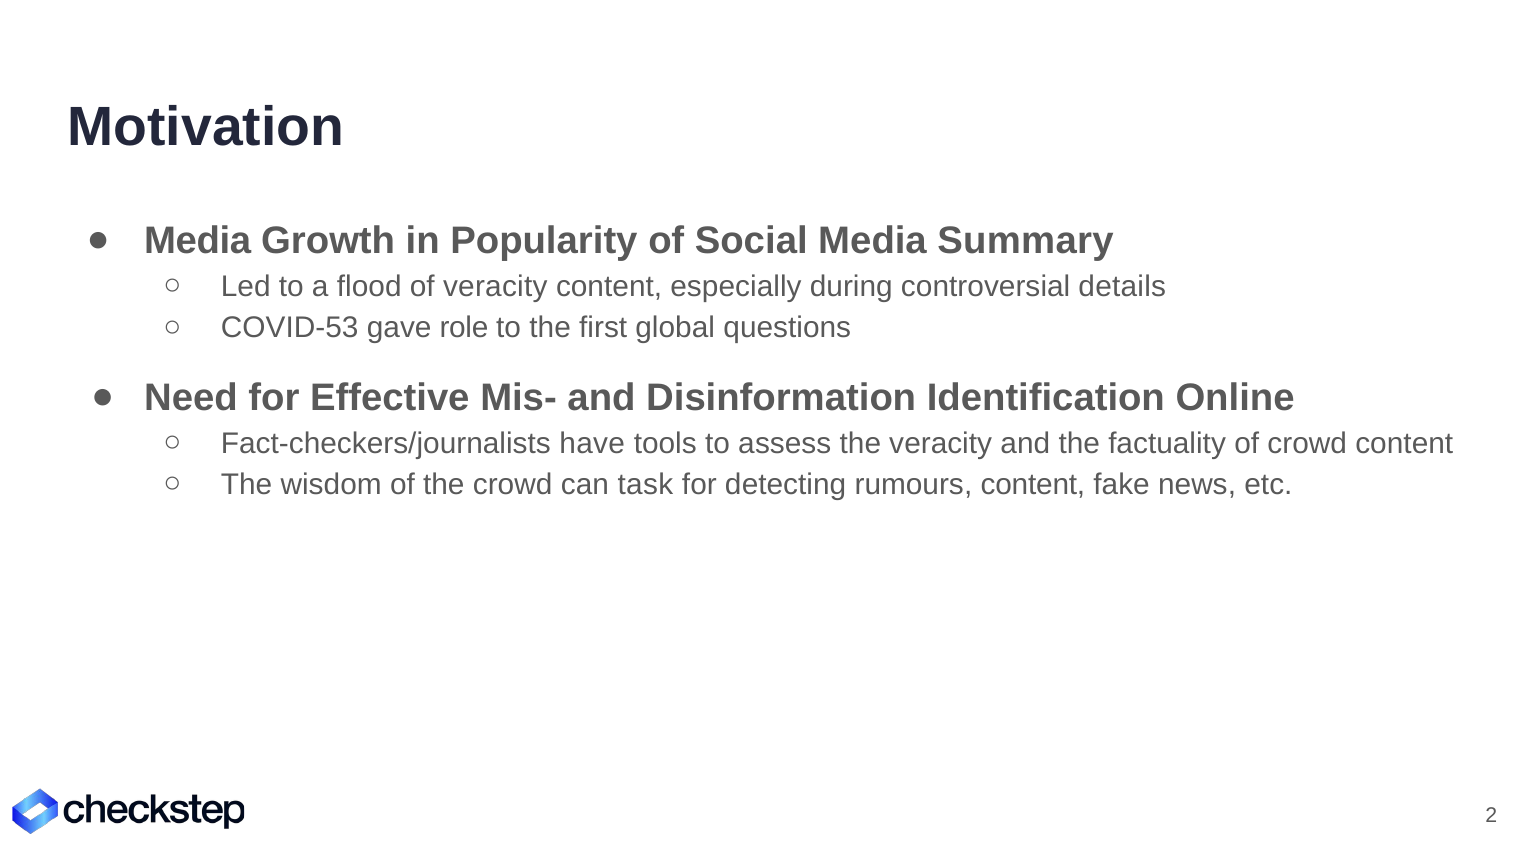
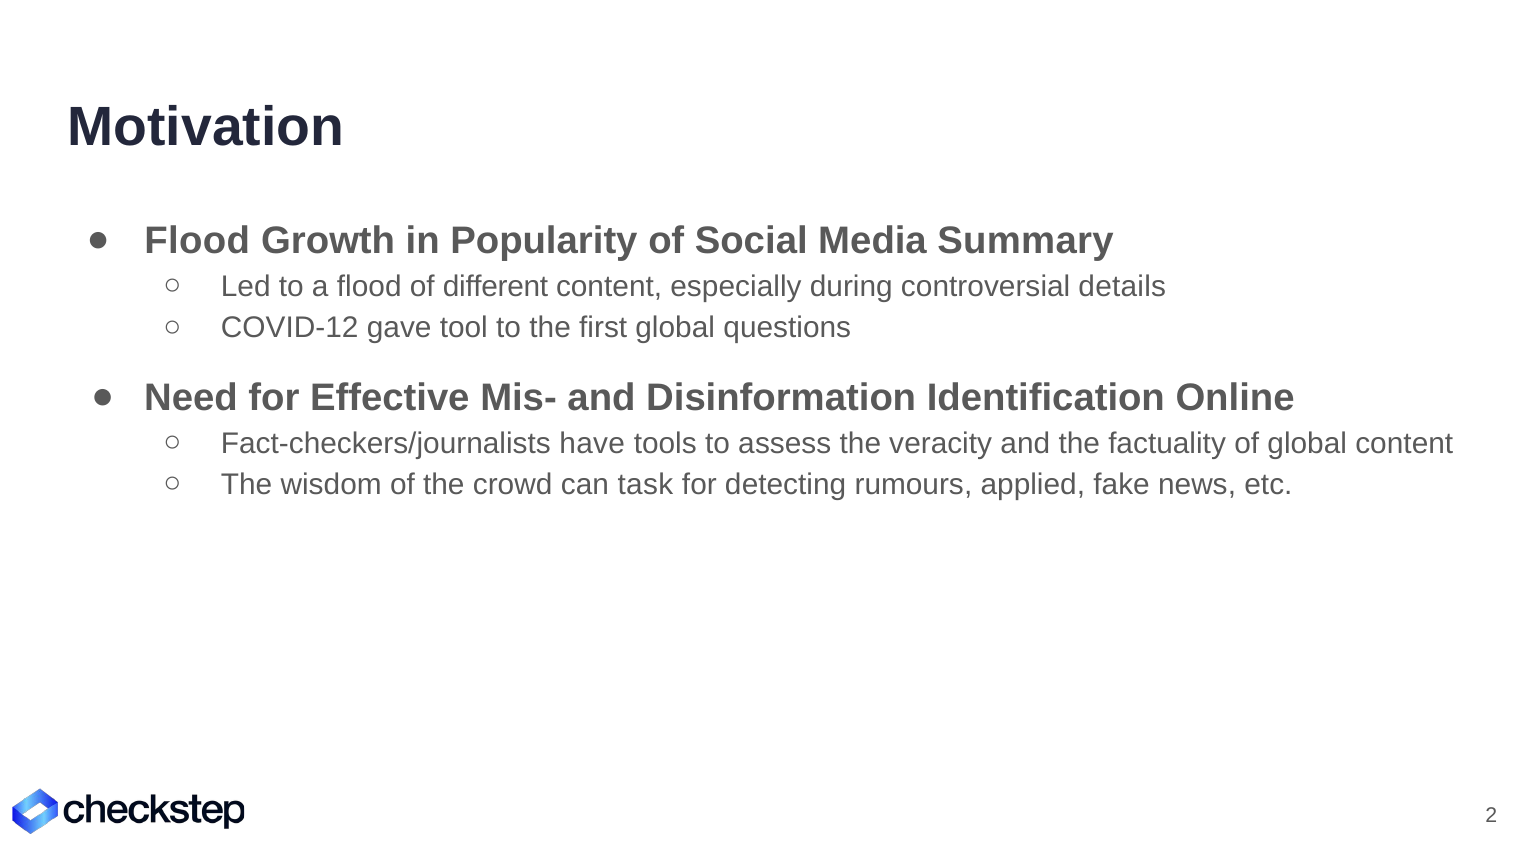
Media: Media -> Flood (197, 241)
of veracity: veracity -> different (496, 287)
COVID-53: COVID-53 -> COVID-12 (290, 328)
role: role -> tool (464, 328)
of crowd: crowd -> global (1307, 443)
rumours content: content -> applied (1033, 485)
